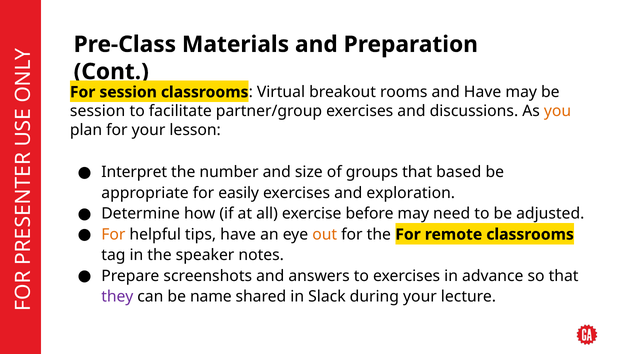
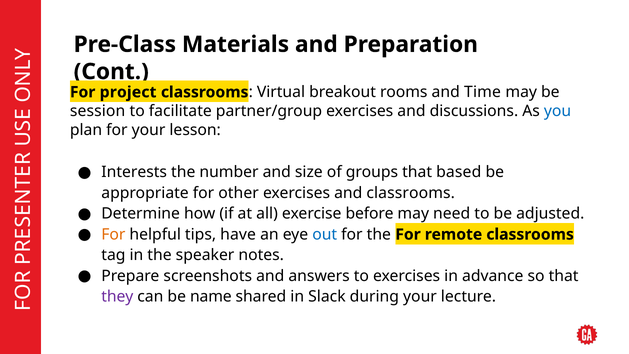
For session: session -> project (128, 92)
and Have: Have -> Time (483, 92)
you colour: orange -> blue (558, 111)
Interpret: Interpret -> Interests (134, 172)
easily: easily -> other (239, 193)
and exploration: exploration -> classrooms (411, 193)
out colour: orange -> blue (325, 234)
